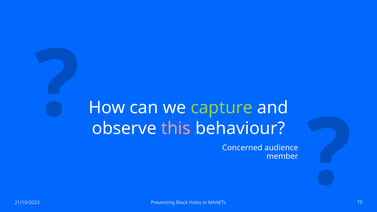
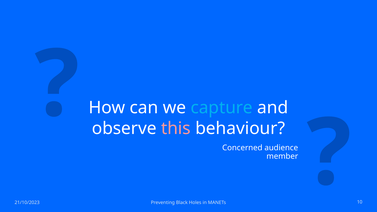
capture colour: light green -> light blue (222, 108)
